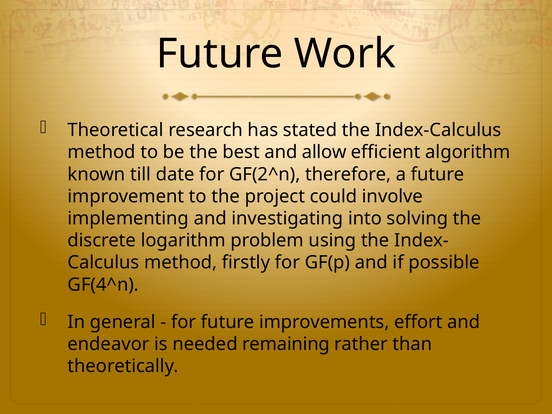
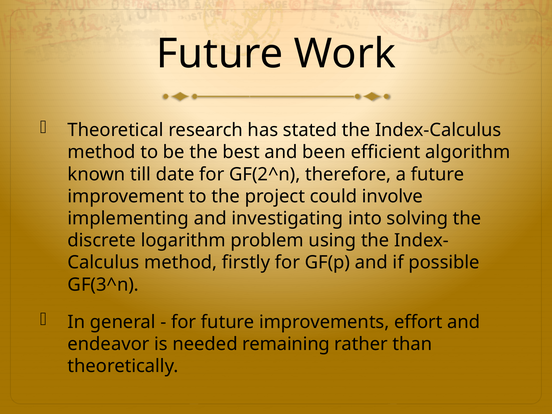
allow: allow -> been (324, 152)
GF(4^n: GF(4^n -> GF(3^n (103, 285)
